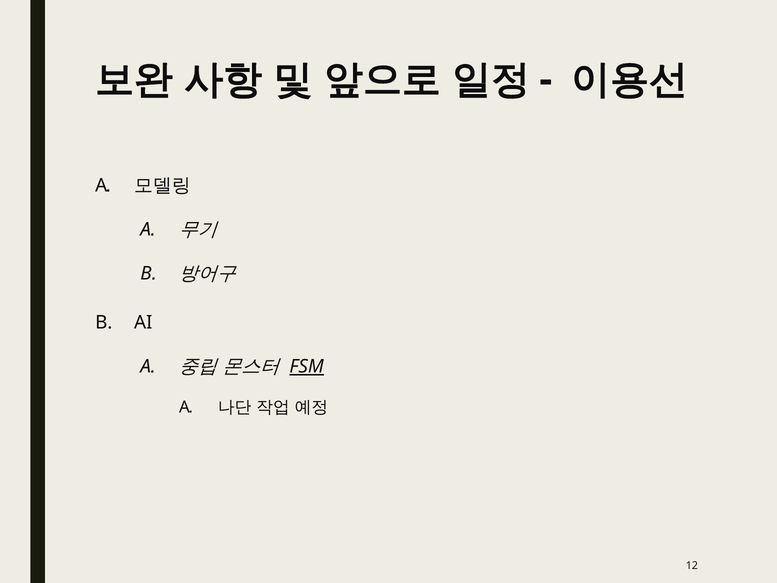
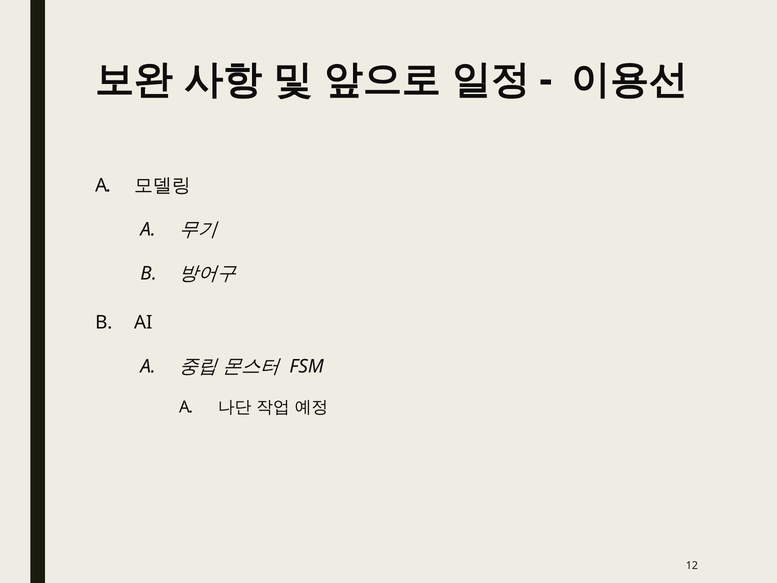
FSM underline: present -> none (307, 366)
